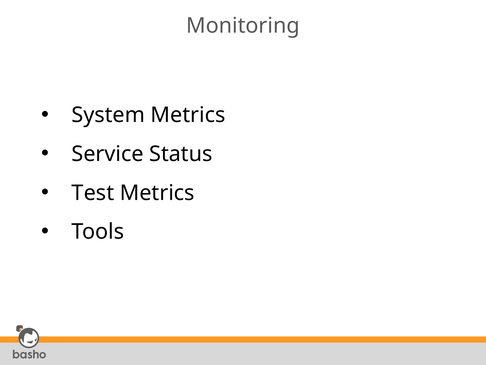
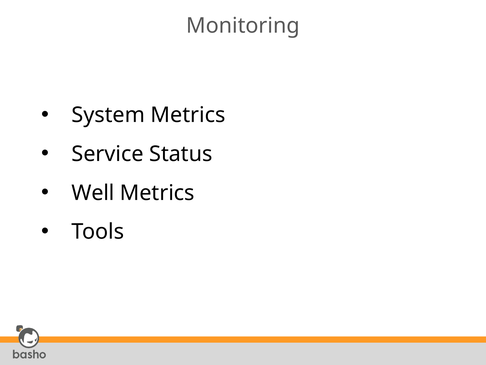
Test: Test -> Well (93, 193)
